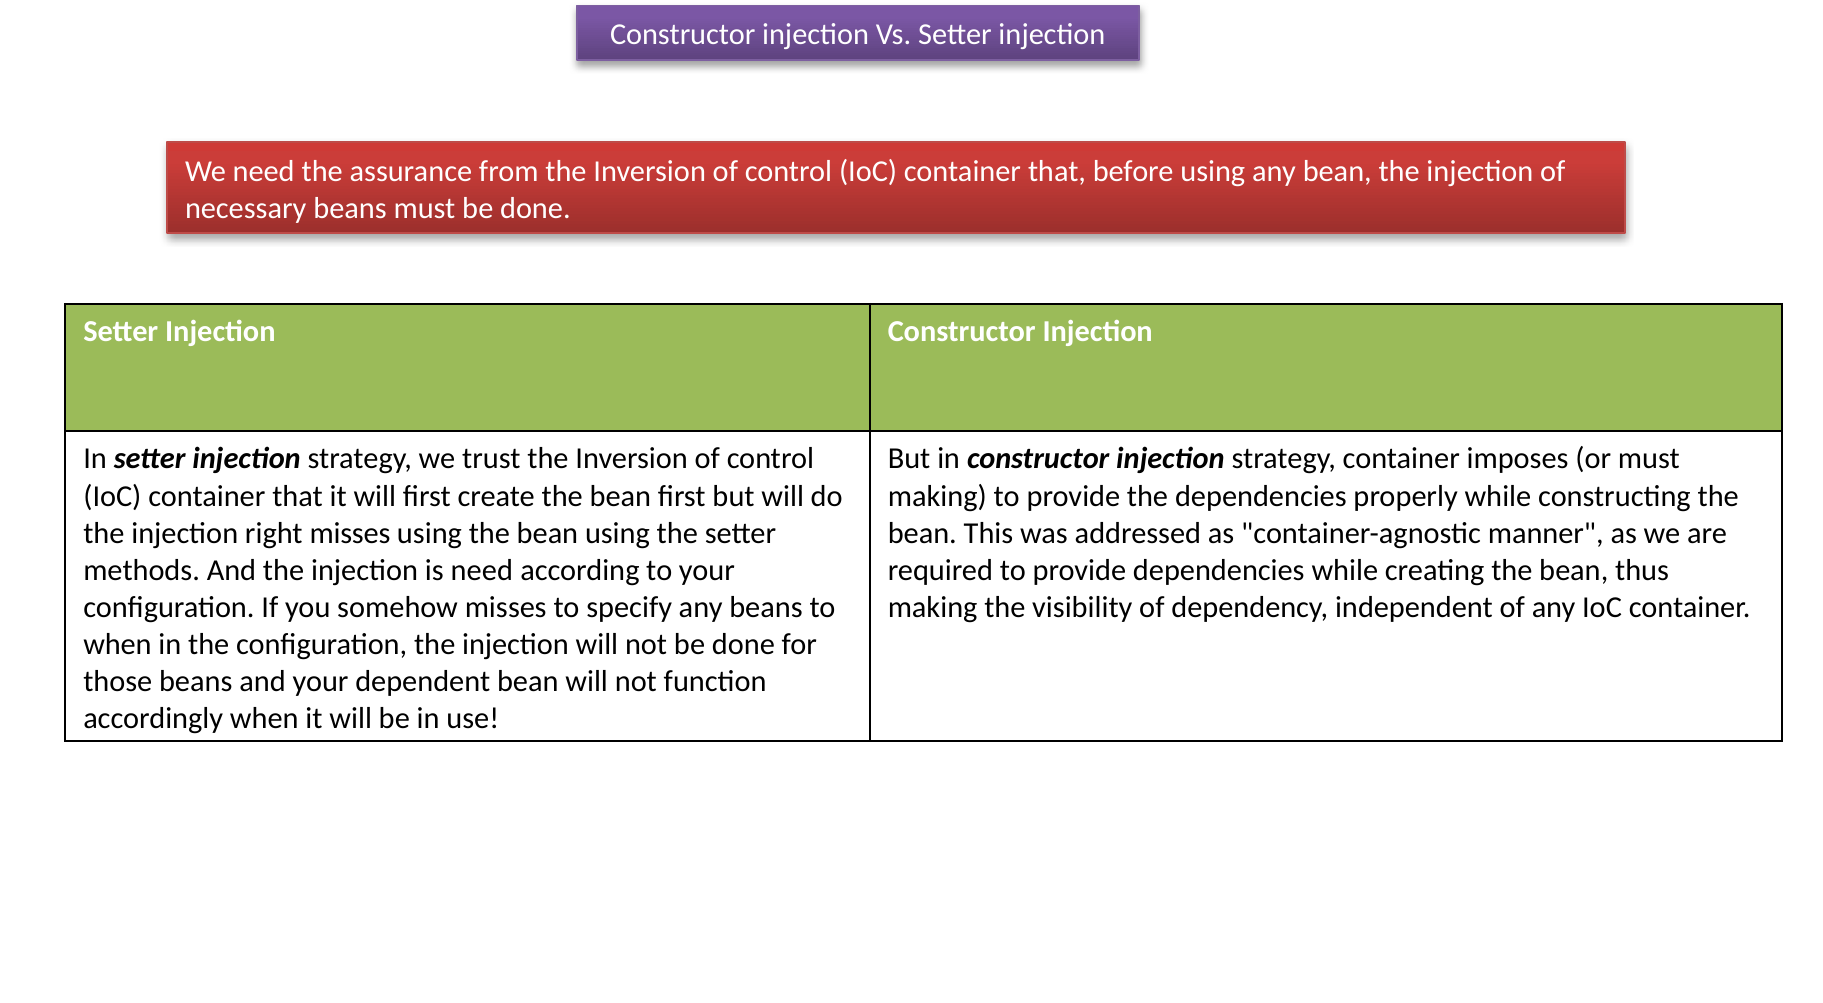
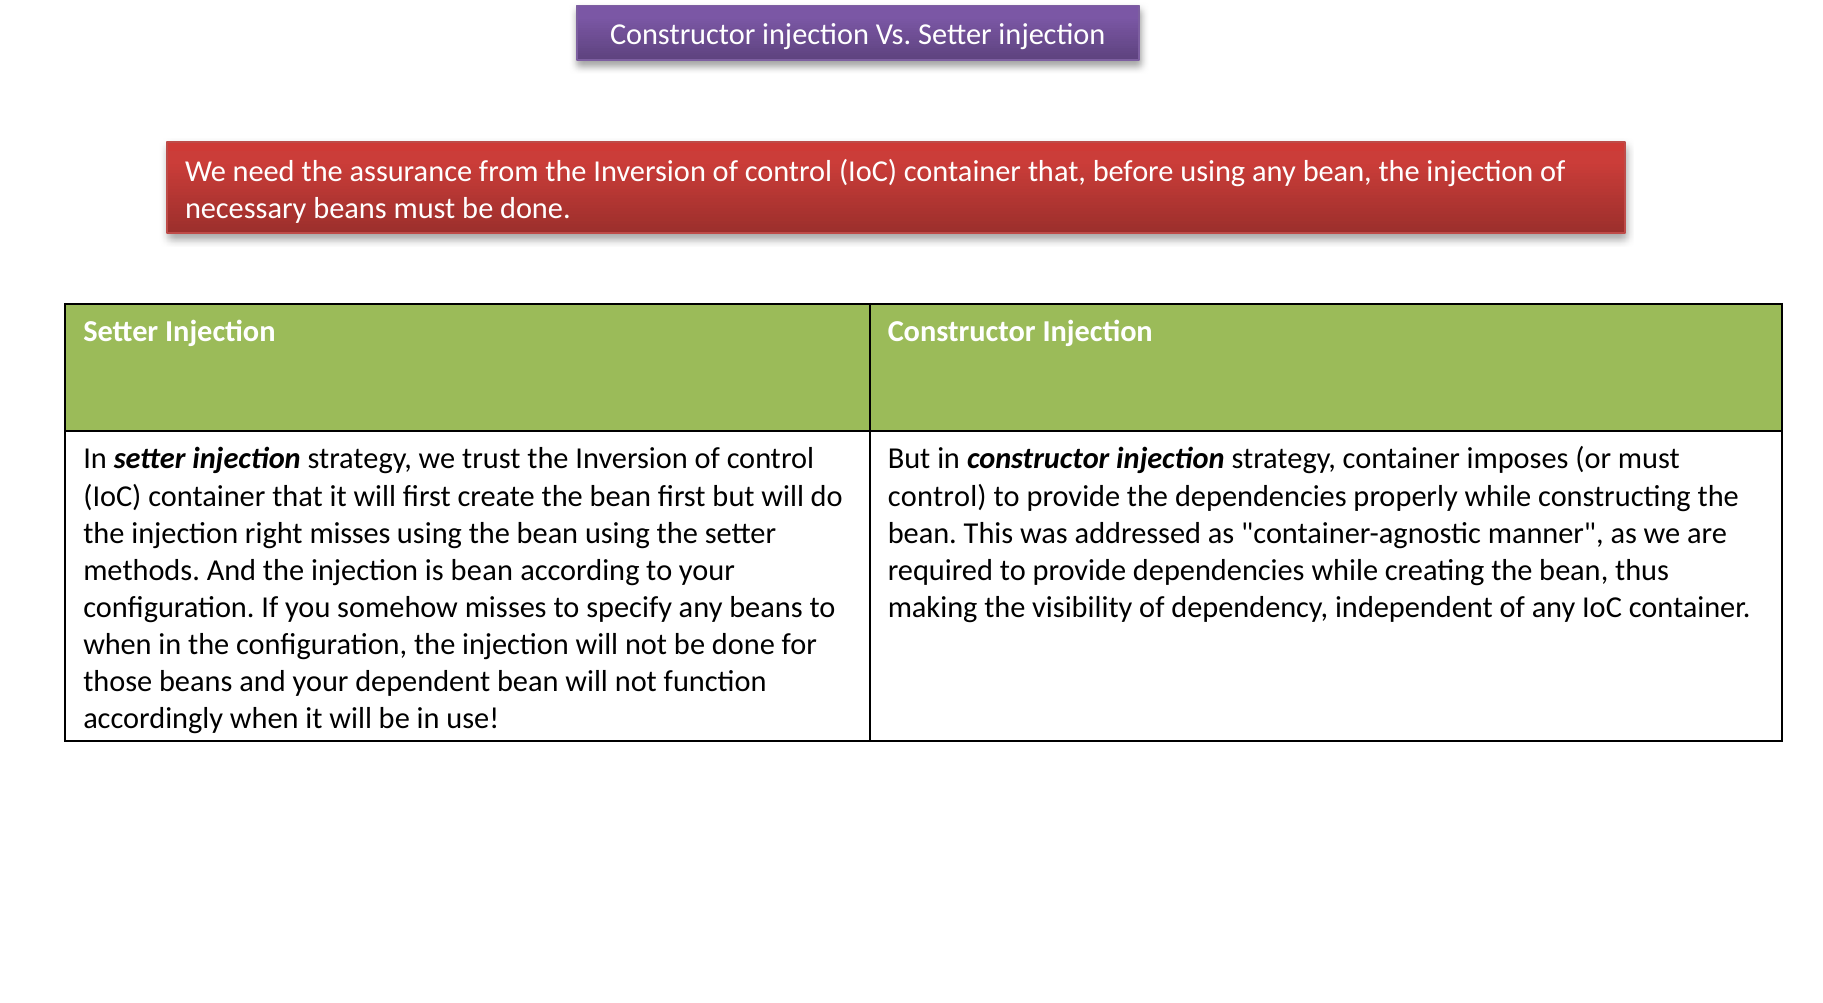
making: making -> control (937, 496)
is need: need -> bean (482, 570)
